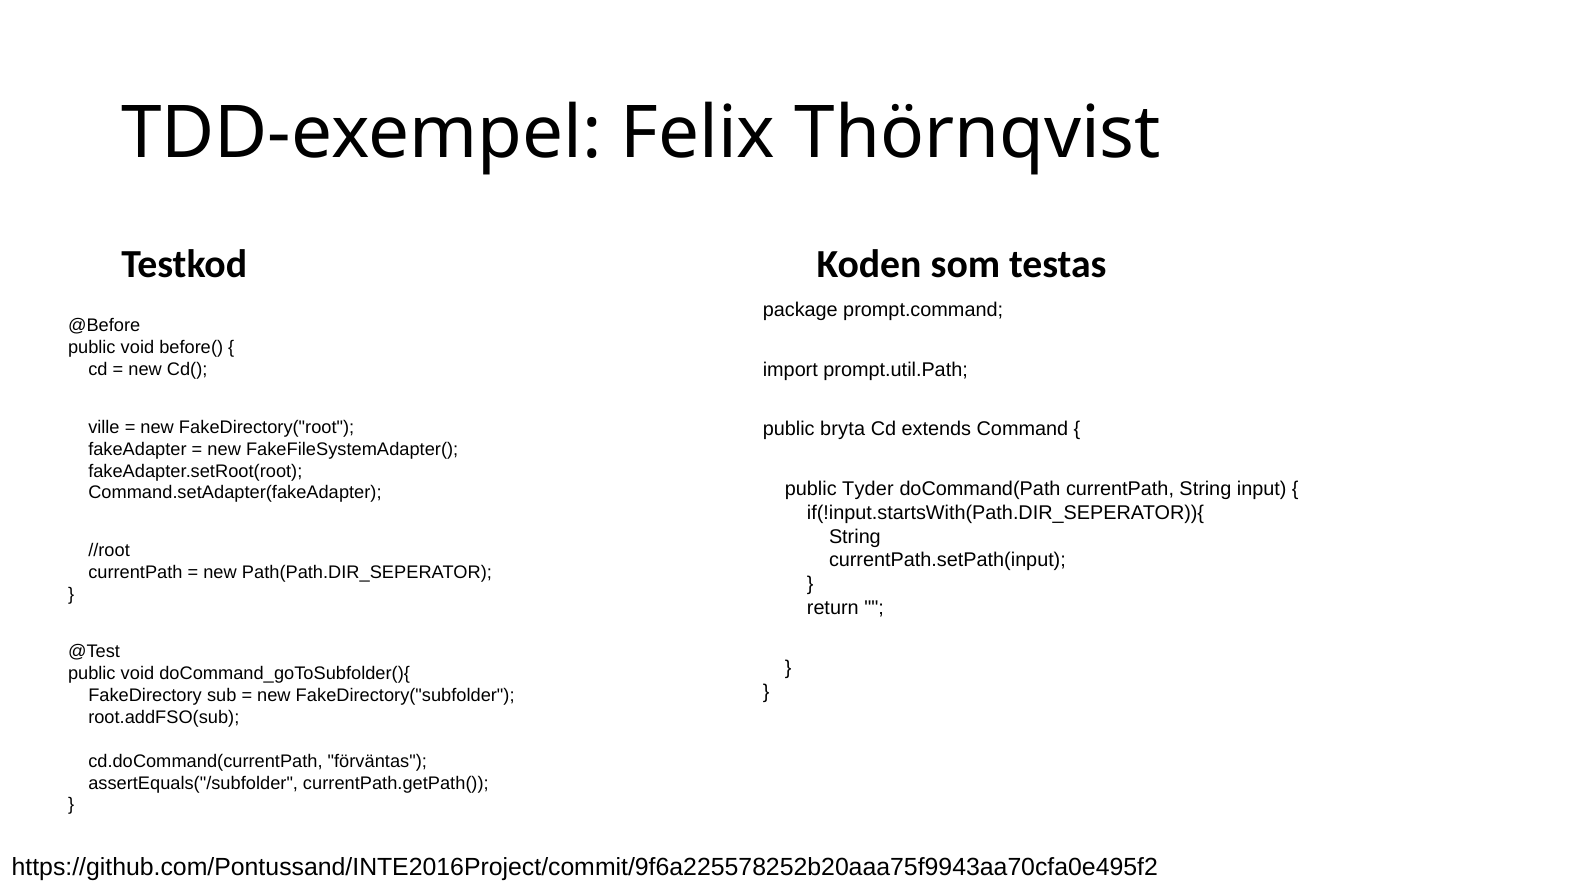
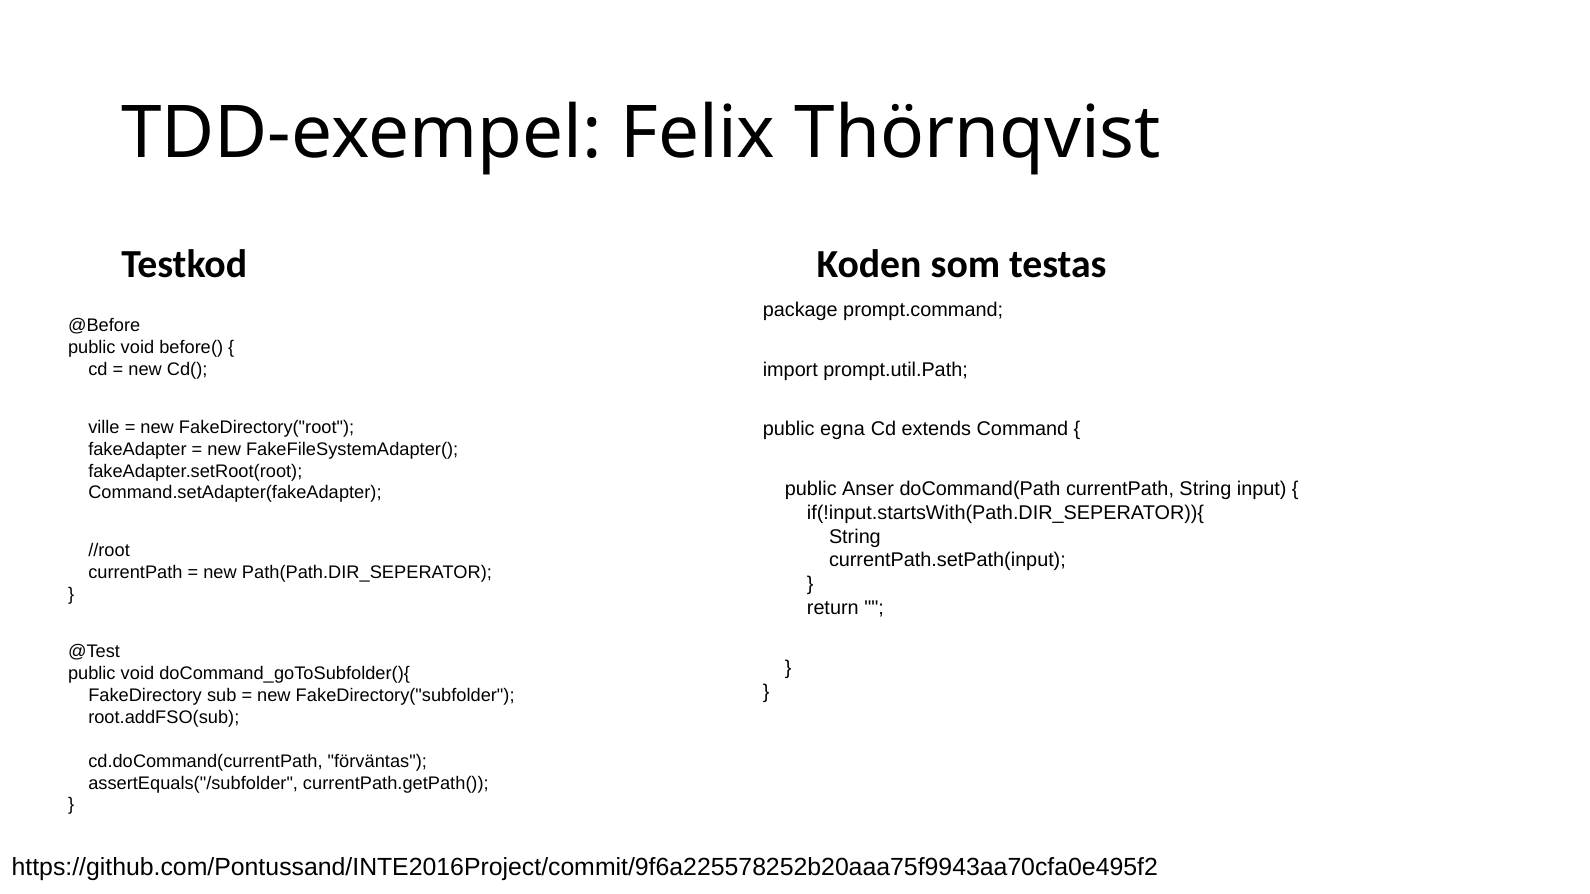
bryta: bryta -> egna (843, 430)
Tyder: Tyder -> Anser (868, 489)
